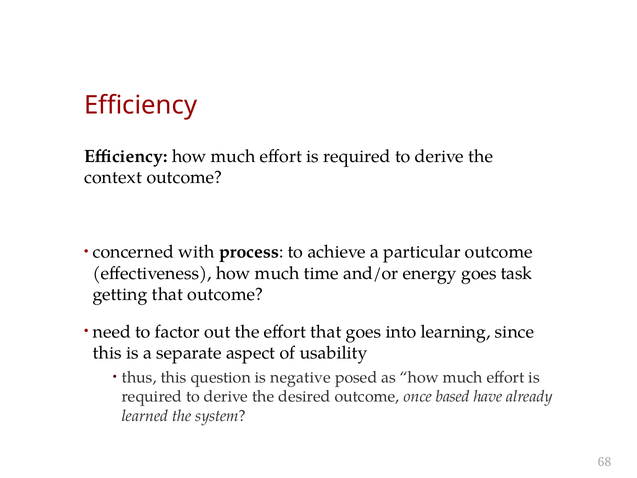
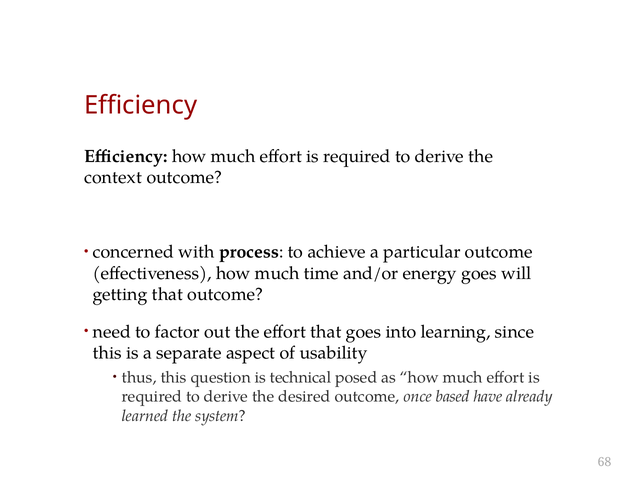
task: task -> will (516, 273)
negative: negative -> technical (301, 377)
